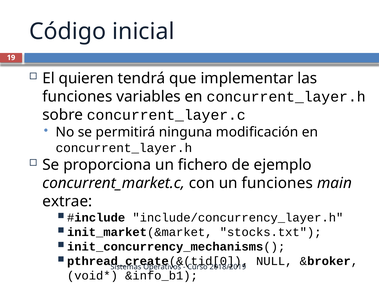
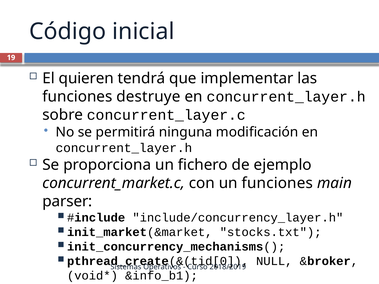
variables: variables -> destruye (148, 97)
extrae: extrae -> parser (67, 202)
